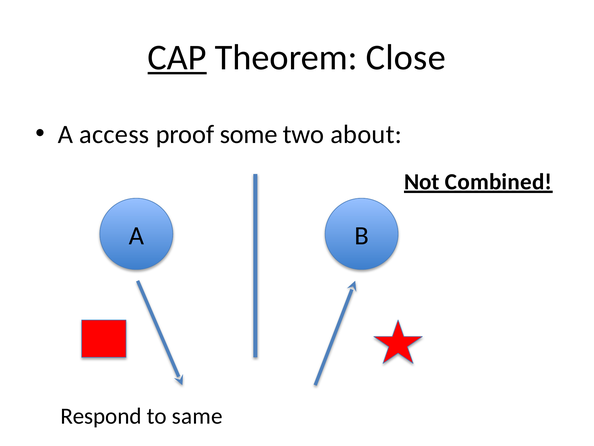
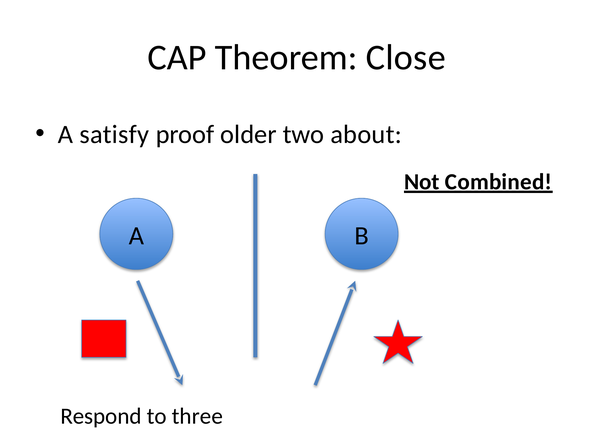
CAP underline: present -> none (177, 58)
access: access -> satisfy (114, 134)
some: some -> older (248, 134)
same: same -> three (197, 416)
